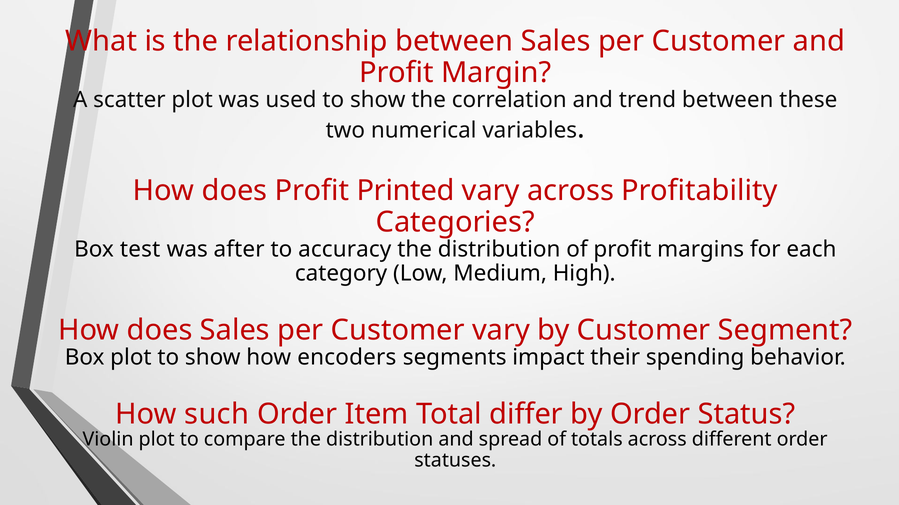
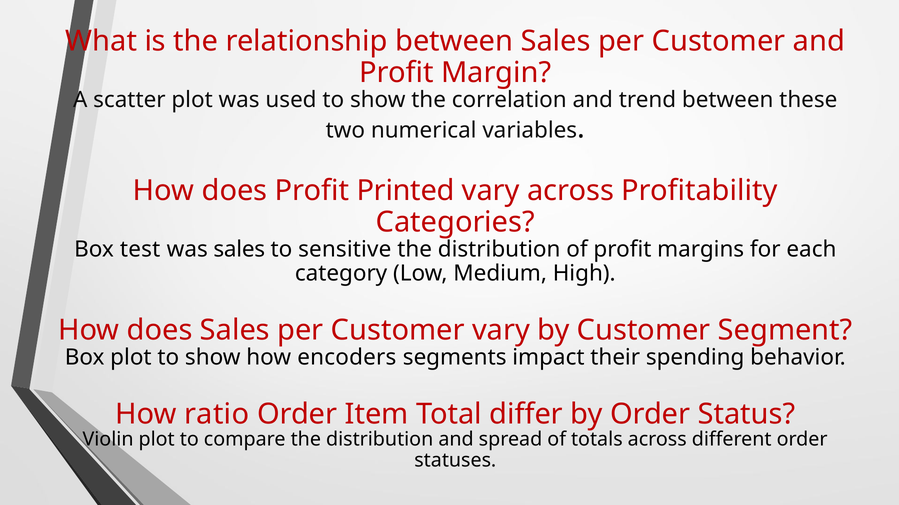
was after: after -> sales (239, 250)
accuracy: accuracy -> sensitive (345, 250)
such: such -> ratio (217, 415)
